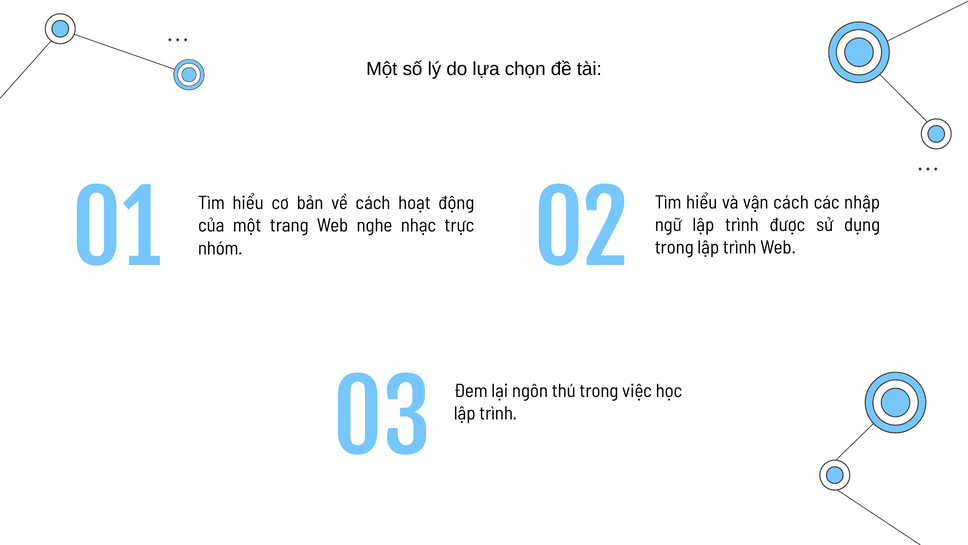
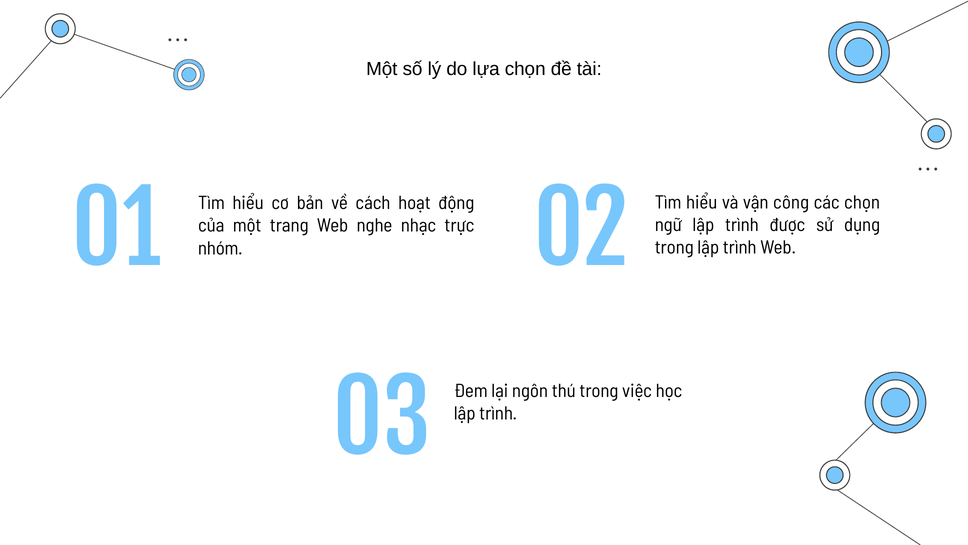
vận cách: cách -> công (791, 202)
các nhập: nhập -> chọn (862, 202)
